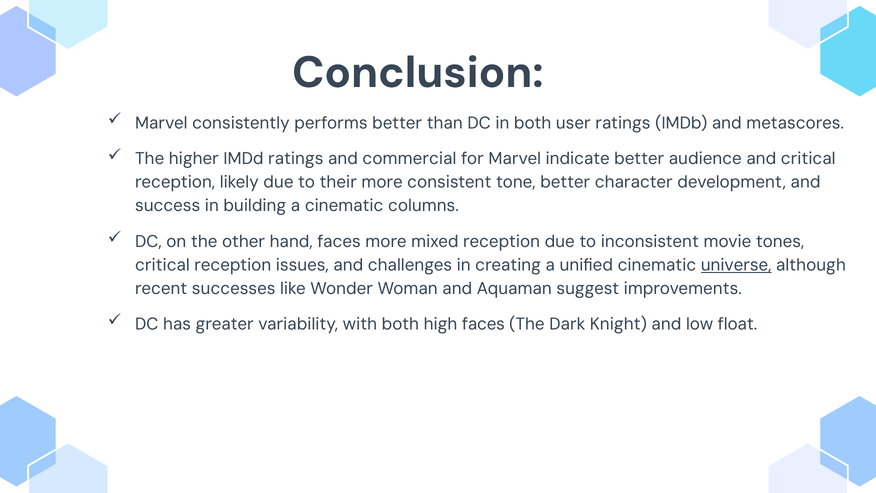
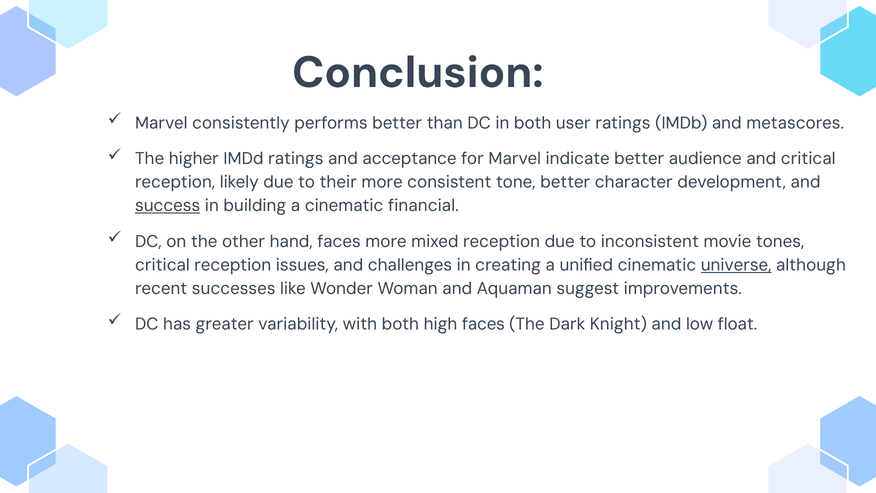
commercial: commercial -> acceptance (410, 159)
success underline: none -> present (168, 206)
columns: columns -> financial (423, 206)
